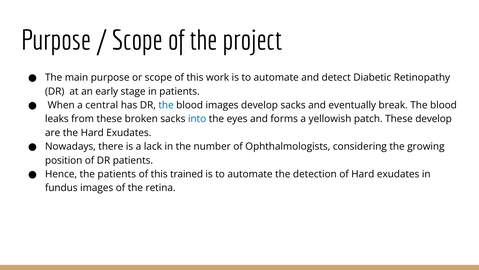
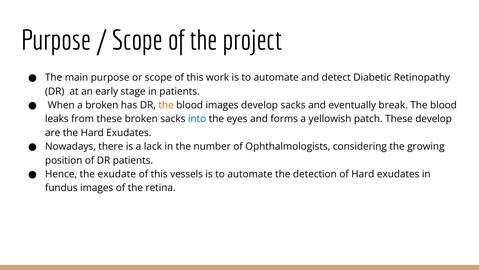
a central: central -> broken (102, 105)
the colour: blue -> orange (166, 105)
the patients: patients -> exudate (117, 174)
trained: trained -> vessels (187, 174)
